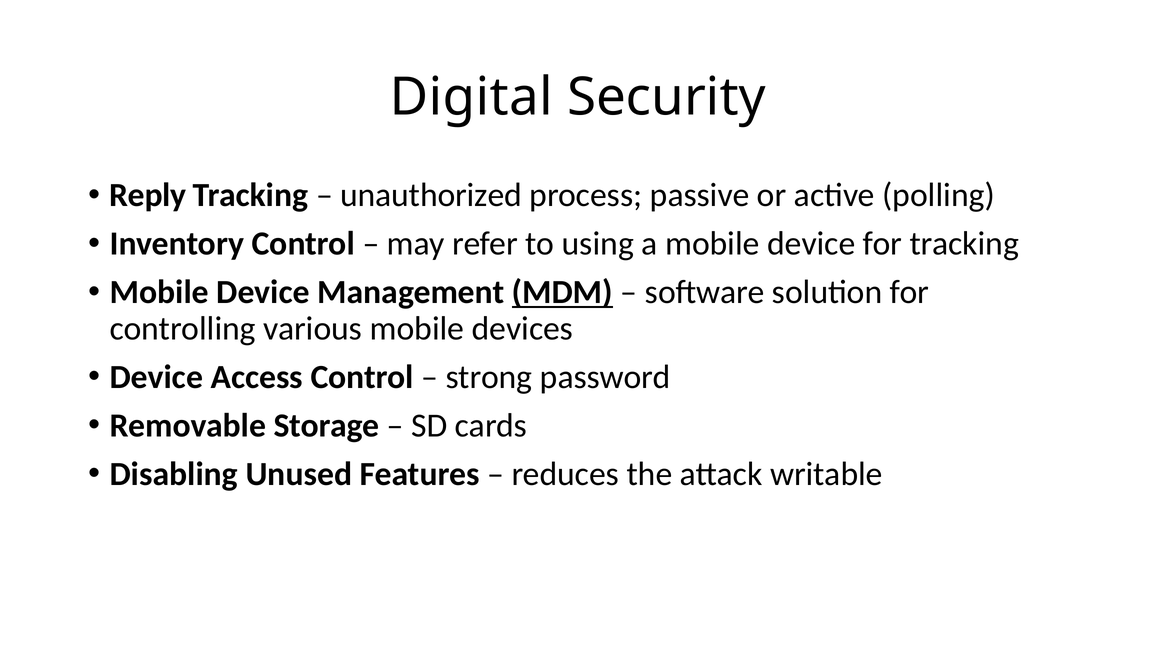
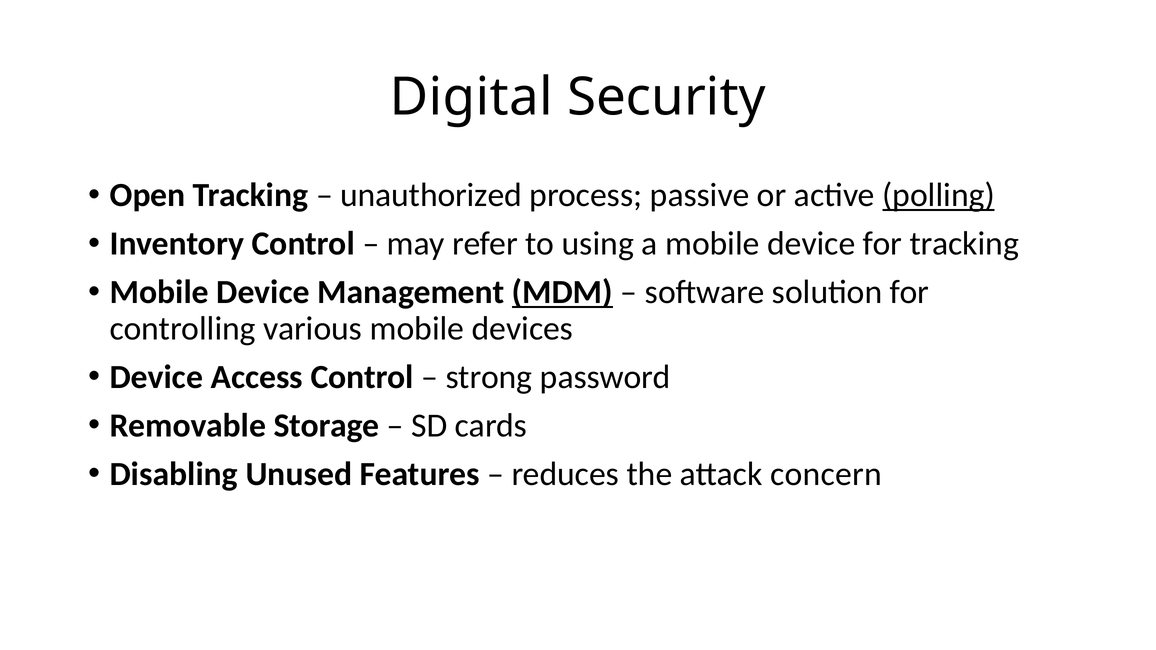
Reply: Reply -> Open (148, 195)
polling underline: none -> present (939, 195)
writable: writable -> concern (826, 474)
